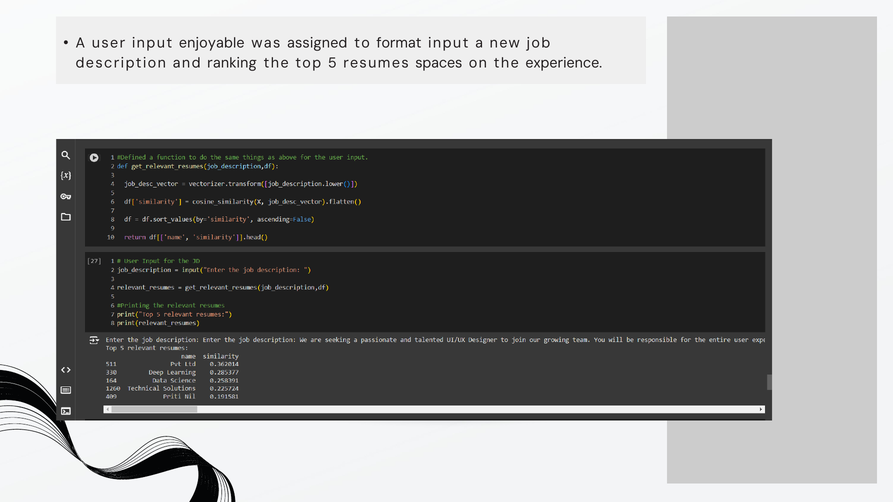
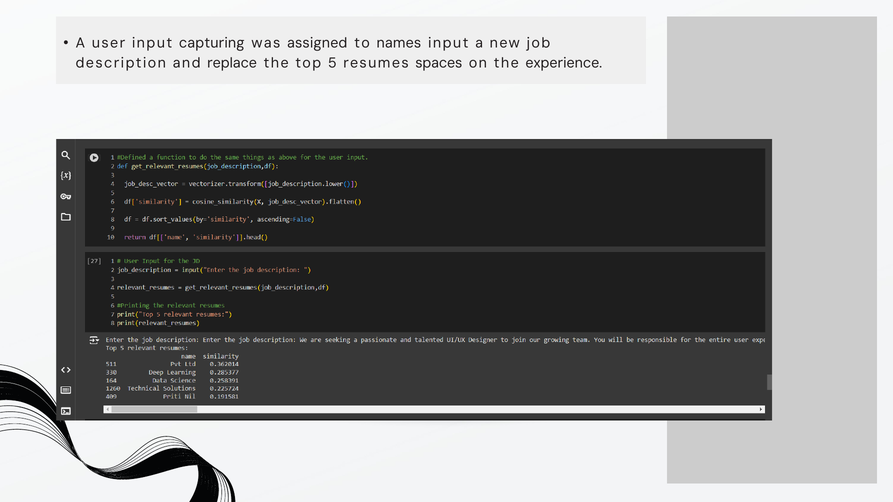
enjoyable: enjoyable -> capturing (212, 43)
format: format -> names (399, 43)
ranking: ranking -> replace (232, 63)
